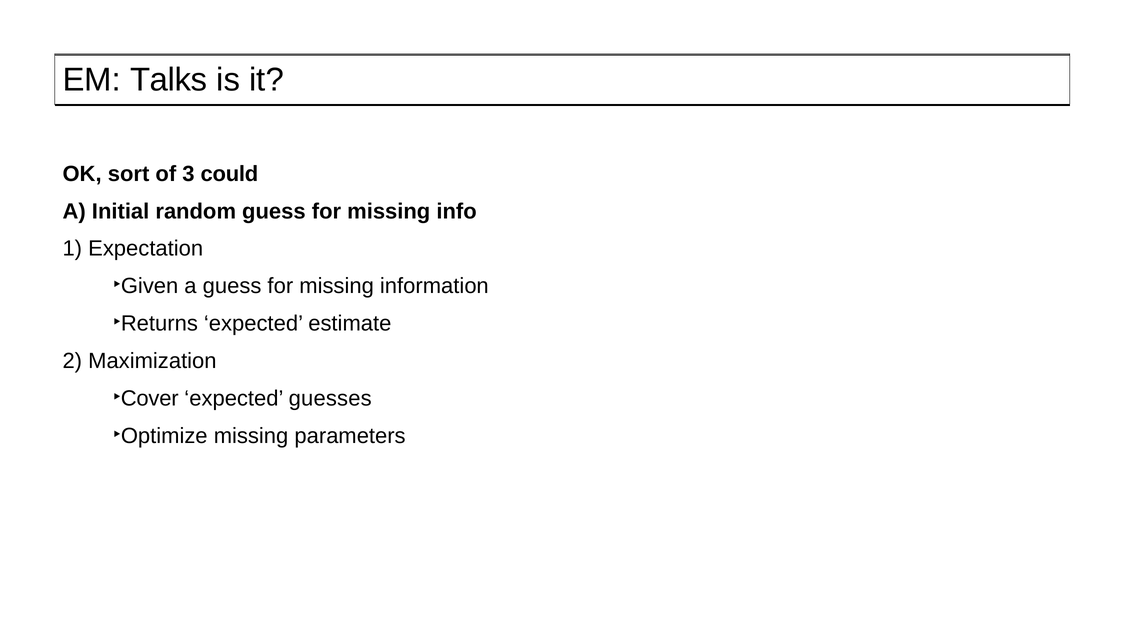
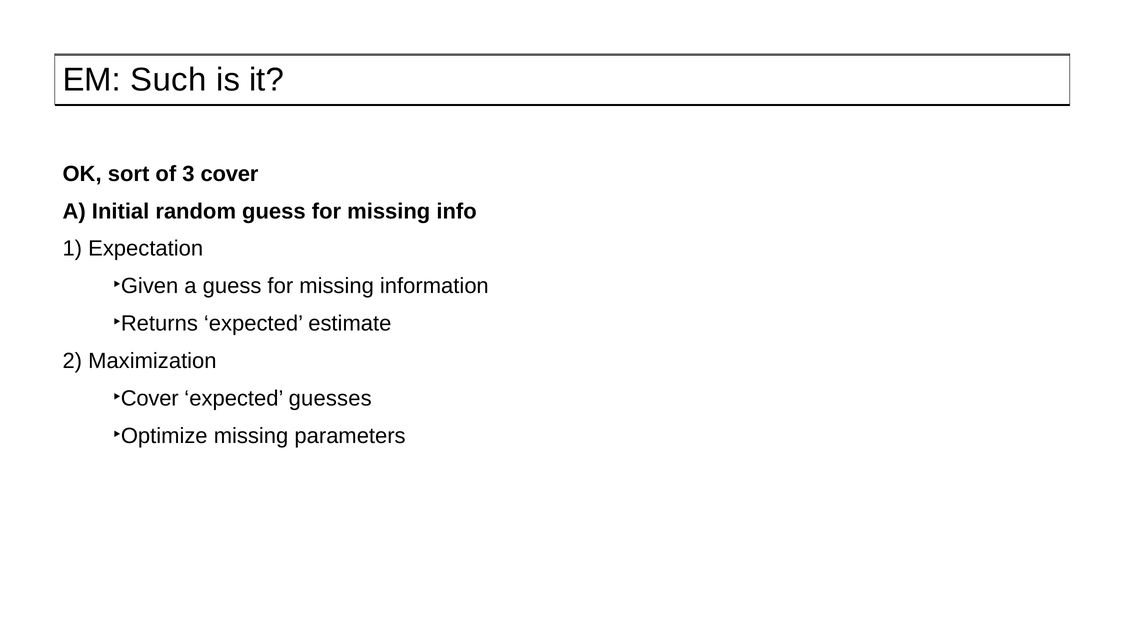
Talks: Talks -> Such (168, 80)
3 could: could -> cover (229, 174)
